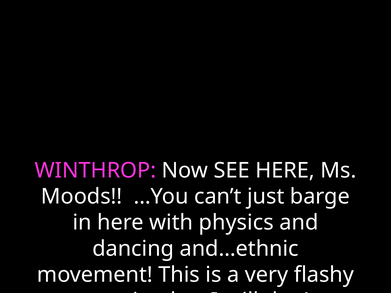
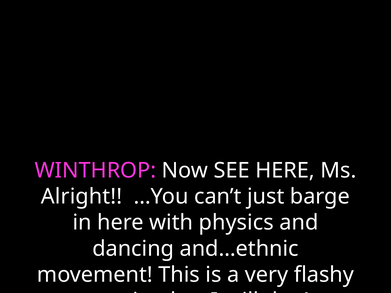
Moods: Moods -> Alright (82, 197)
